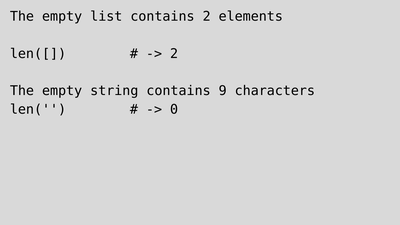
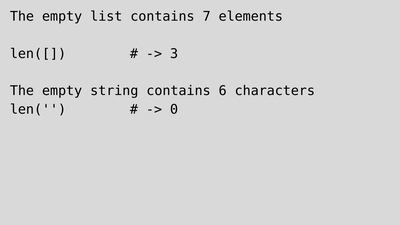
contains 2: 2 -> 7 (207, 16)
2: 2 -> 3 (174, 54)
9: 9 -> 6 (223, 91)
